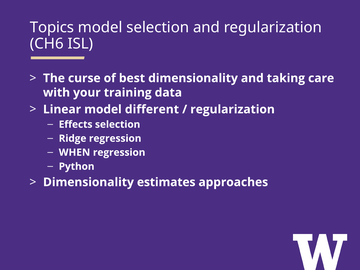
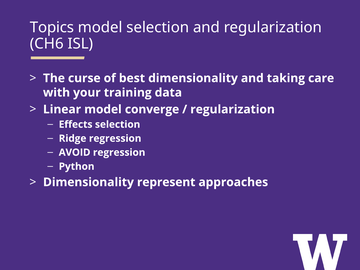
different: different -> converge (152, 109)
WHEN: WHEN -> AVOID (75, 152)
estimates: estimates -> represent (166, 182)
